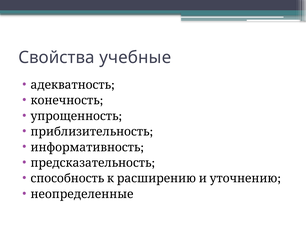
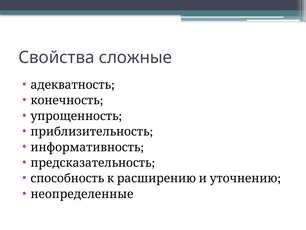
учебные: учебные -> сложные (135, 57)
